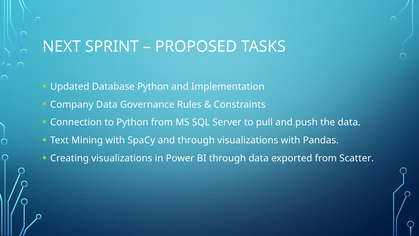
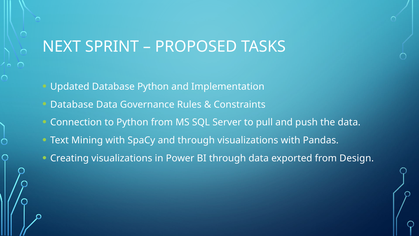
Company: Company -> Database (72, 104)
Scatter: Scatter -> Design (357, 158)
